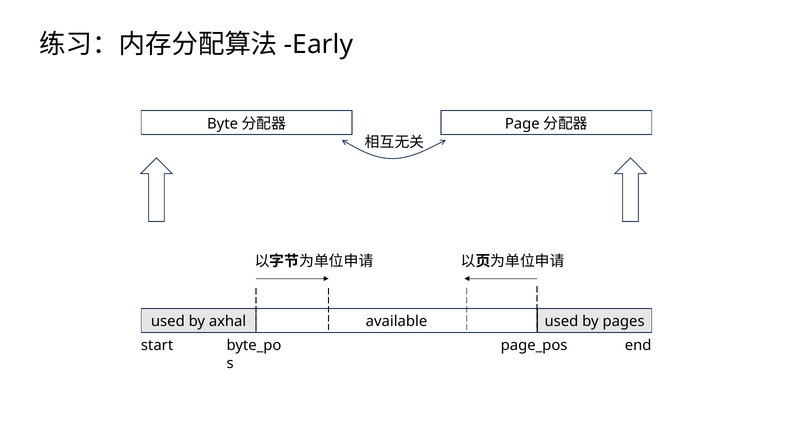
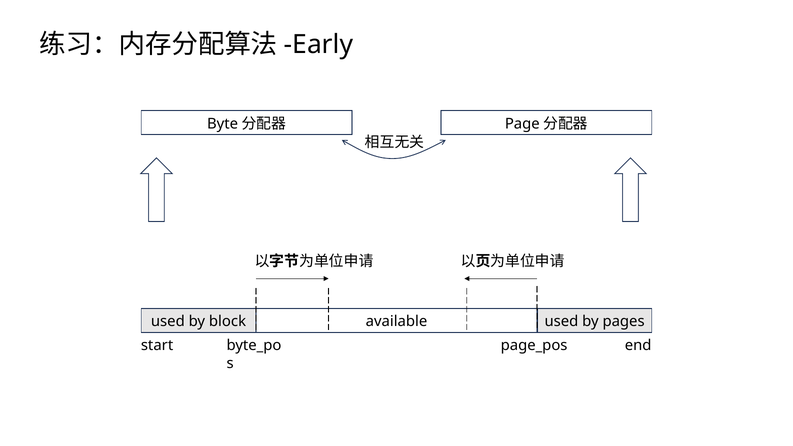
axhal: axhal -> block (228, 322)
